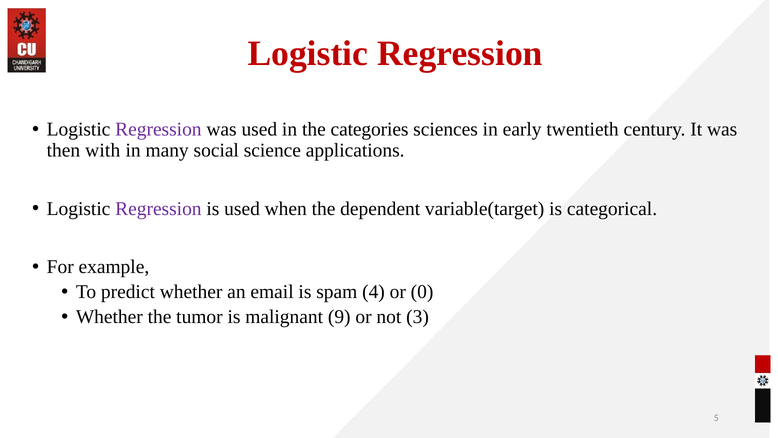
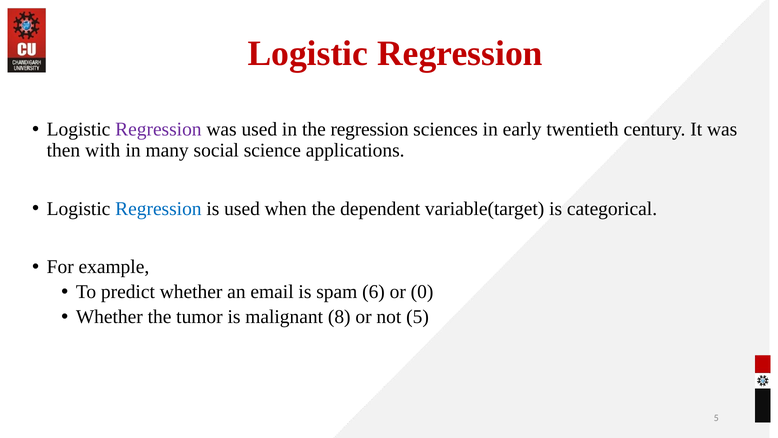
the categories: categories -> regression (370, 129)
Regression colour: purple -> blue (158, 208)
4: 4 -> 6 (374, 292)
9: 9 -> 8 (339, 317)
not 3: 3 -> 5 (418, 317)
